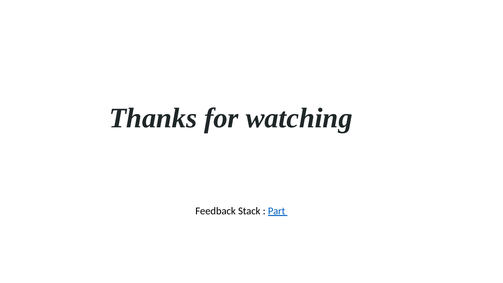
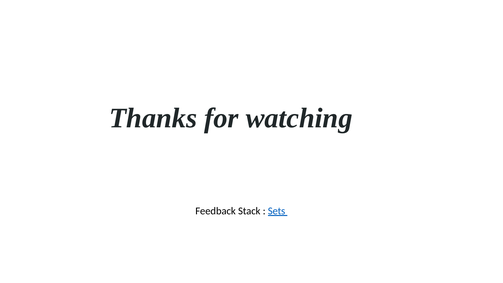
Part: Part -> Sets (277, 211)
